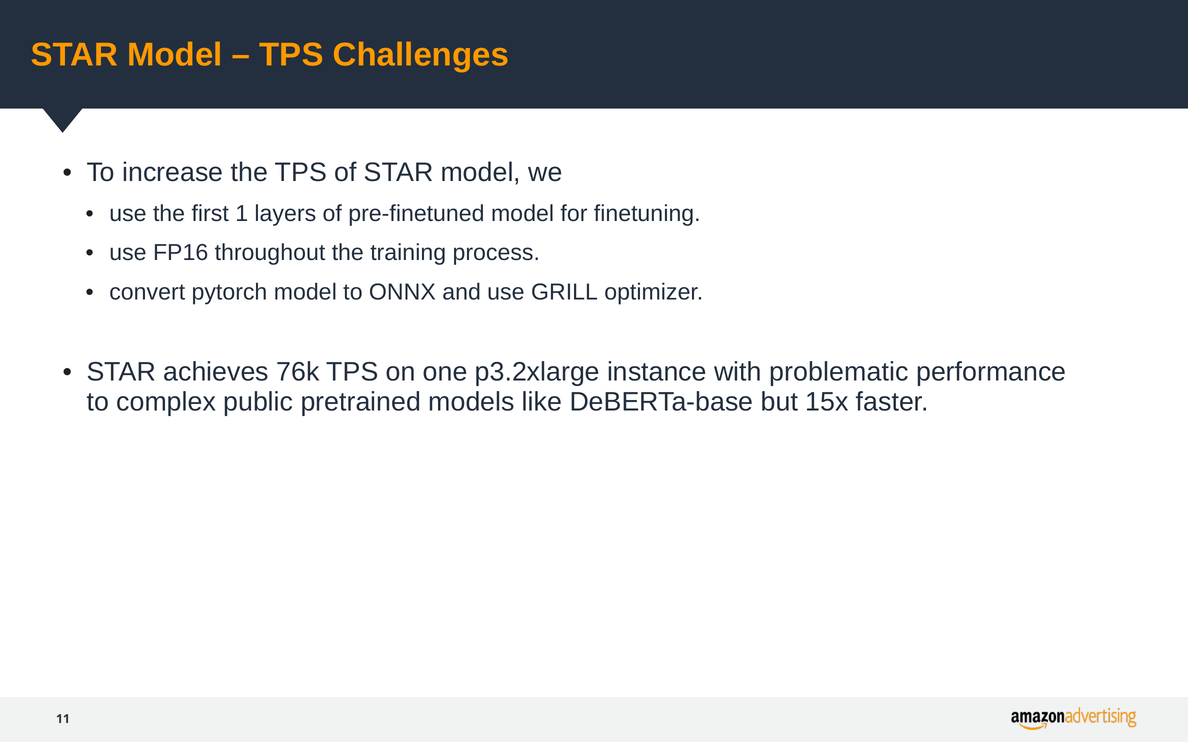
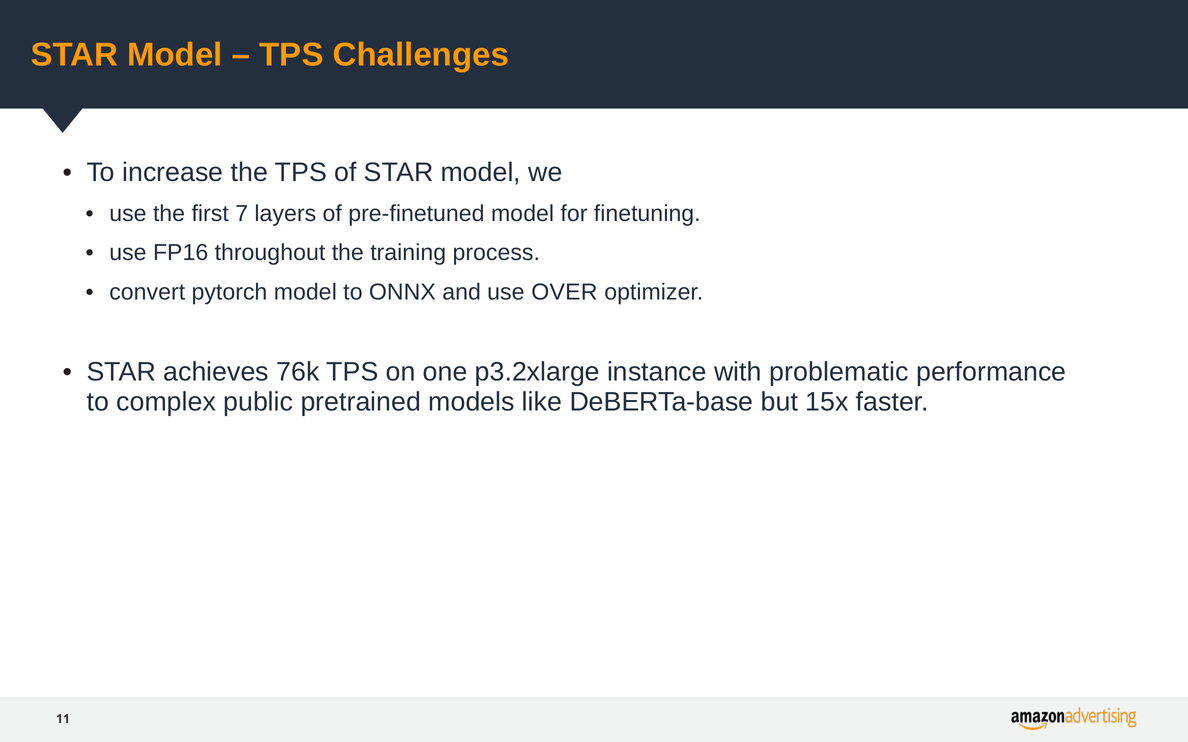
1: 1 -> 7 (242, 214)
GRILL: GRILL -> OVER (564, 292)
